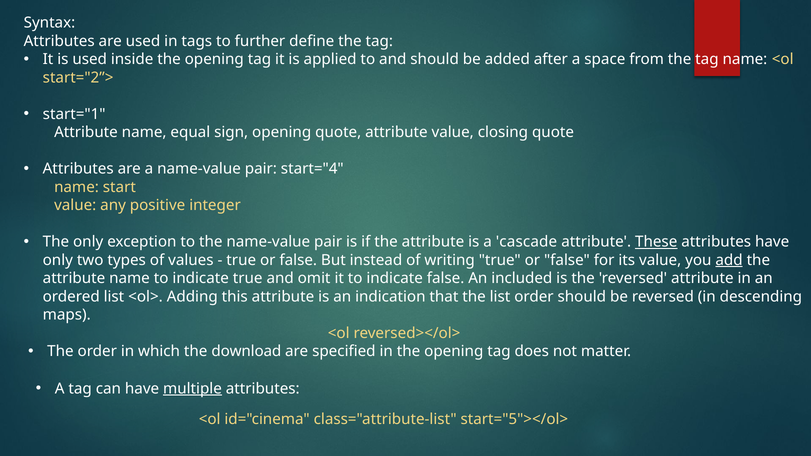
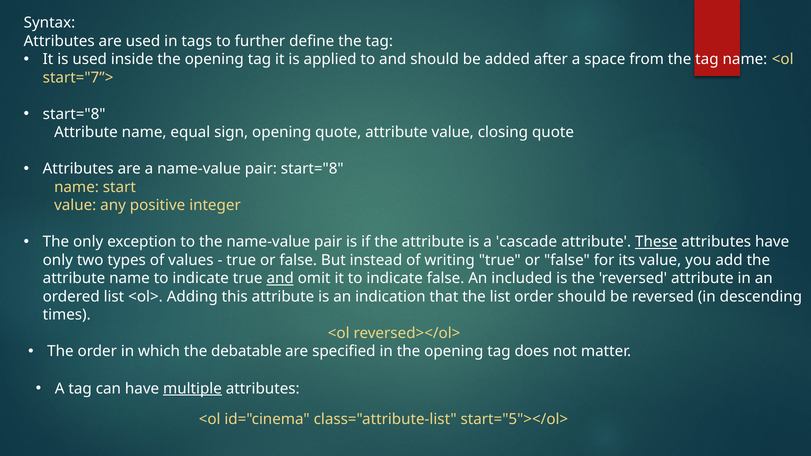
start="2”>: start="2”> -> start="7”> (78, 78)
start="1: start="1 -> start="8 (74, 114)
pair start="4: start="4 -> start="8 (312, 169)
add underline: present -> none (729, 260)
and underline: none -> present (280, 278)
maps: maps -> times (67, 315)
download: download -> debatable (246, 352)
